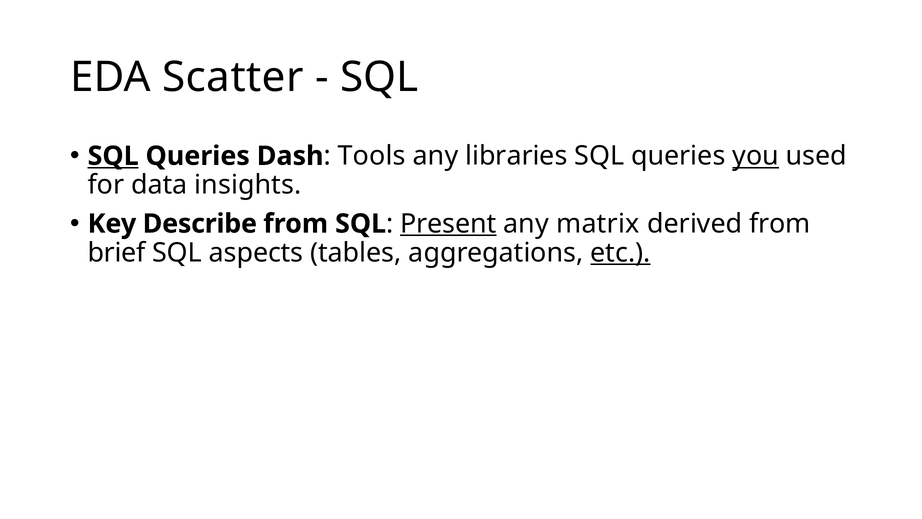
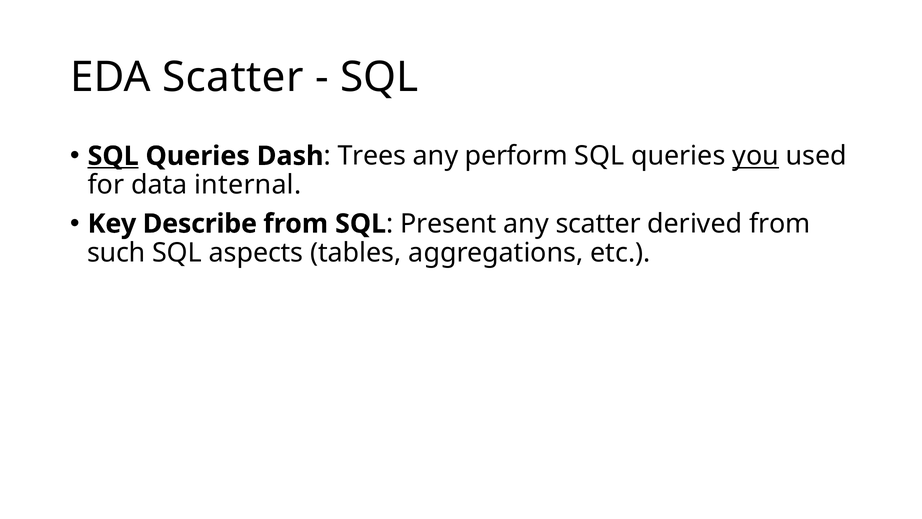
Tools: Tools -> Trees (372, 156)
libraries: libraries -> perform (516, 156)
insights: insights -> internal (248, 185)
Present underline: present -> none (448, 224)
any matrix: matrix -> scatter (598, 224)
brief: brief -> such (116, 253)
etc underline: present -> none (620, 253)
